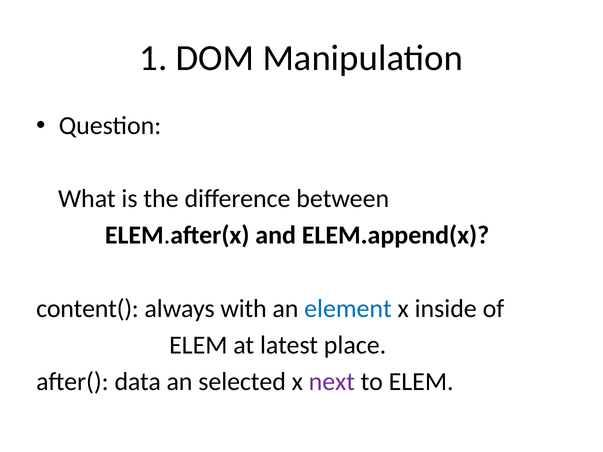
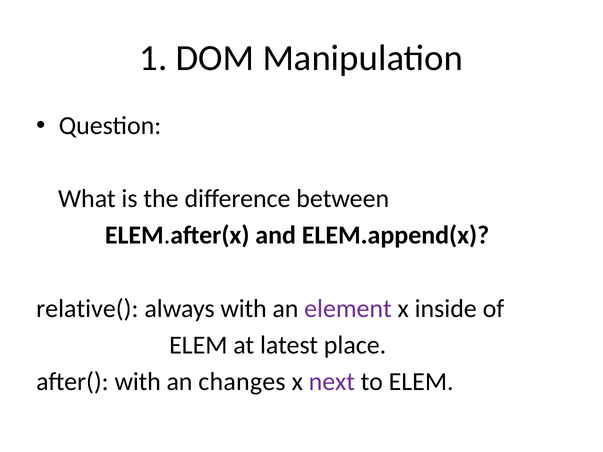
content(: content( -> relative( (87, 309)
element colour: blue -> purple (348, 309)
after( data: data -> with (138, 382)
selected: selected -> changes (242, 382)
